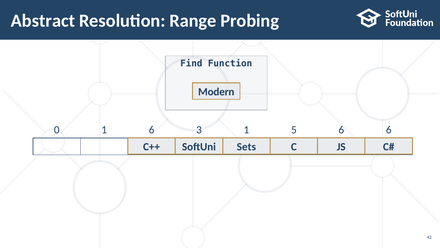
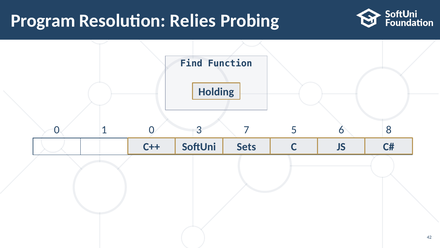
Abstract: Abstract -> Program (43, 21)
Range: Range -> Relies (193, 21)
Modern: Modern -> Holding (216, 92)
1 6: 6 -> 0 (152, 129)
3 1: 1 -> 7 (246, 129)
6 6: 6 -> 8 (389, 129)
